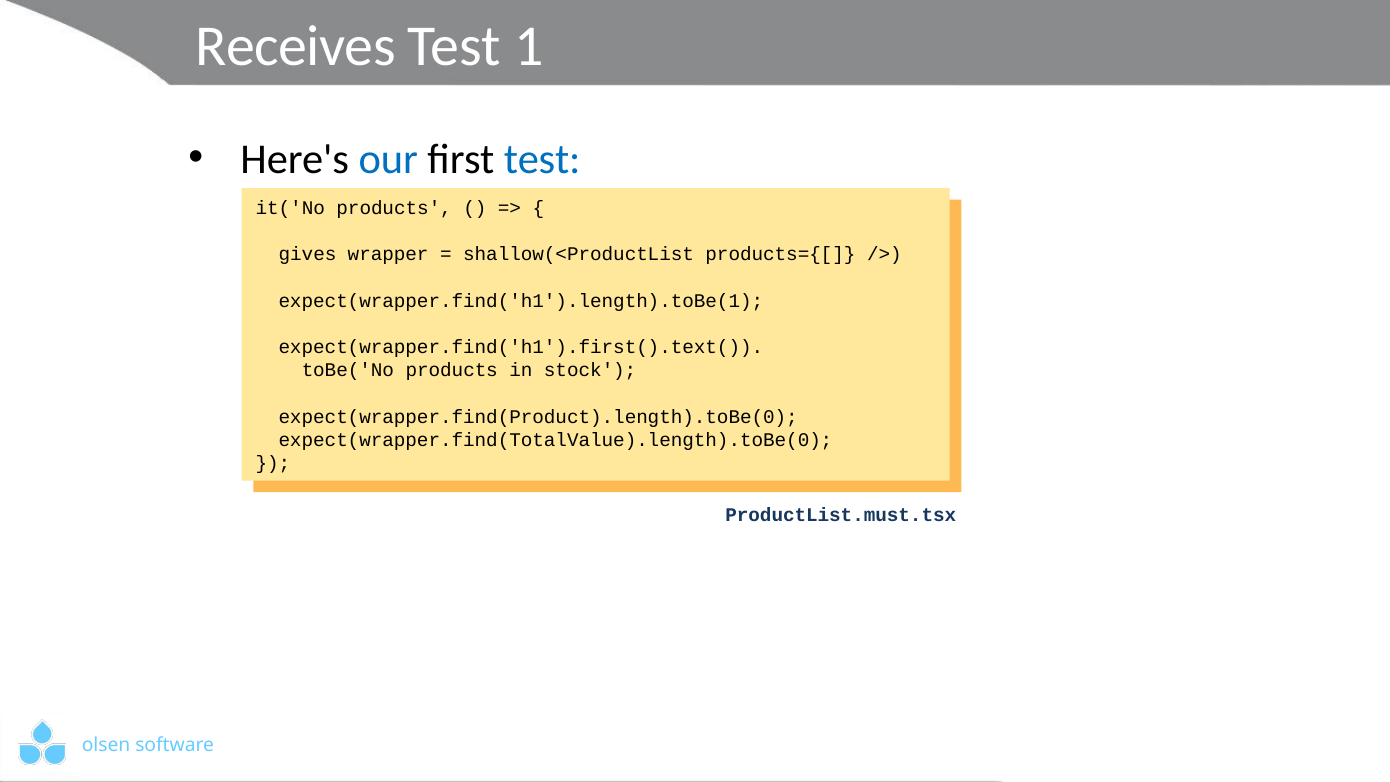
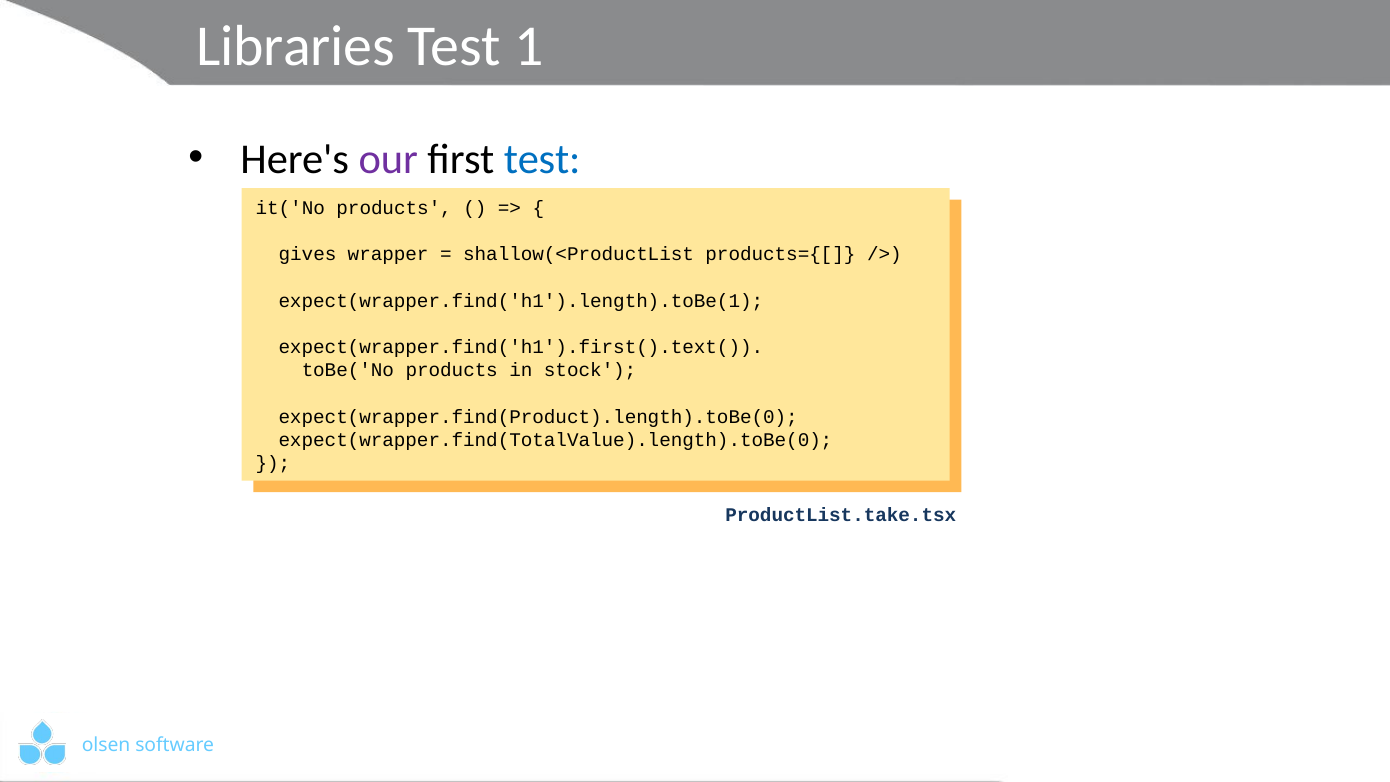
Receives: Receives -> Libraries (295, 46)
our colour: blue -> purple (388, 159)
ProductList.must.tsx: ProductList.must.tsx -> ProductList.take.tsx (841, 515)
